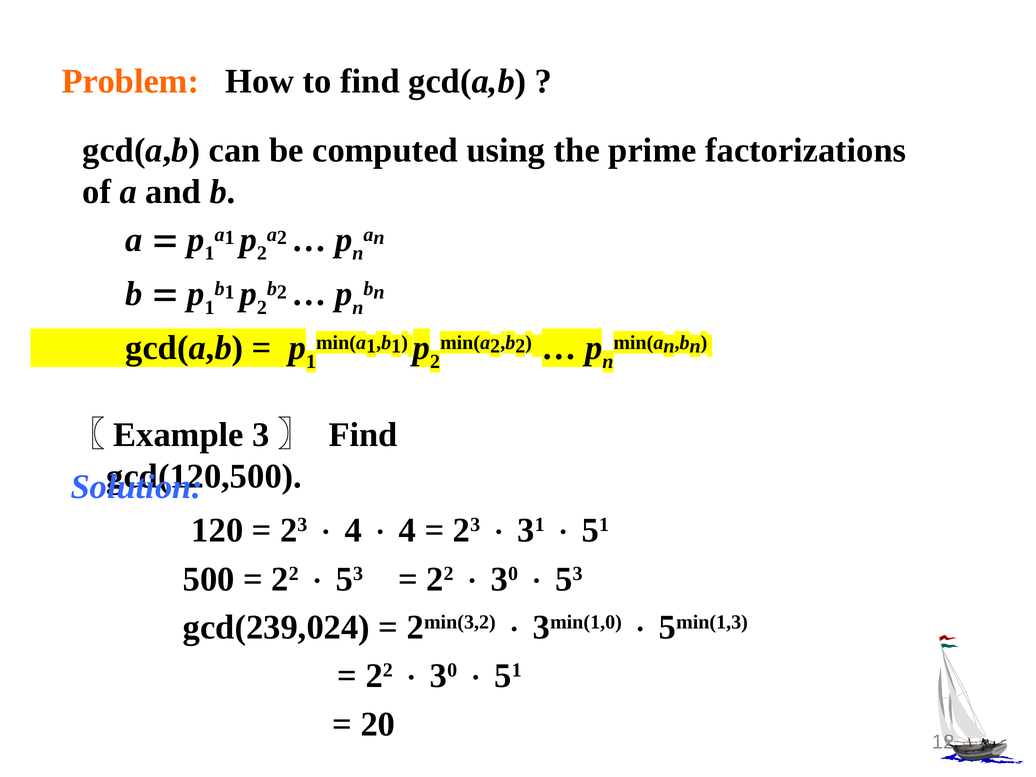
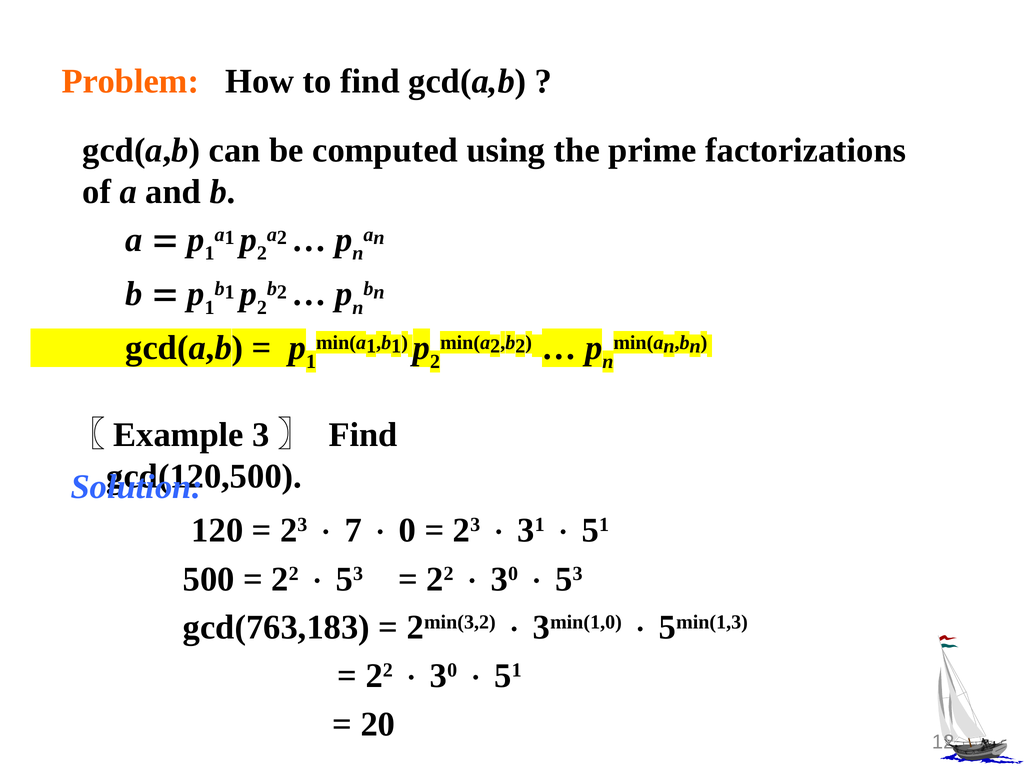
4: 4 -> 7 (353, 530)
4: 4 -> 0 (408, 530)
gcd(239,024: gcd(239,024 -> gcd(763,183 (276, 628)
